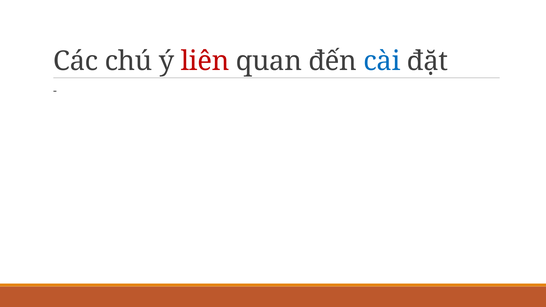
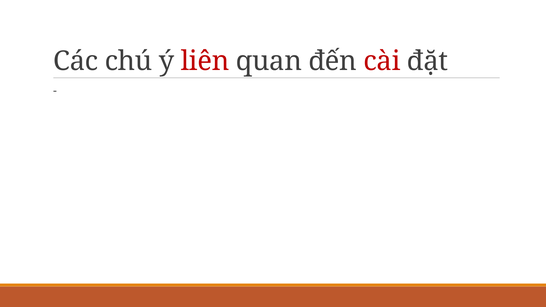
cài colour: blue -> red (382, 61)
